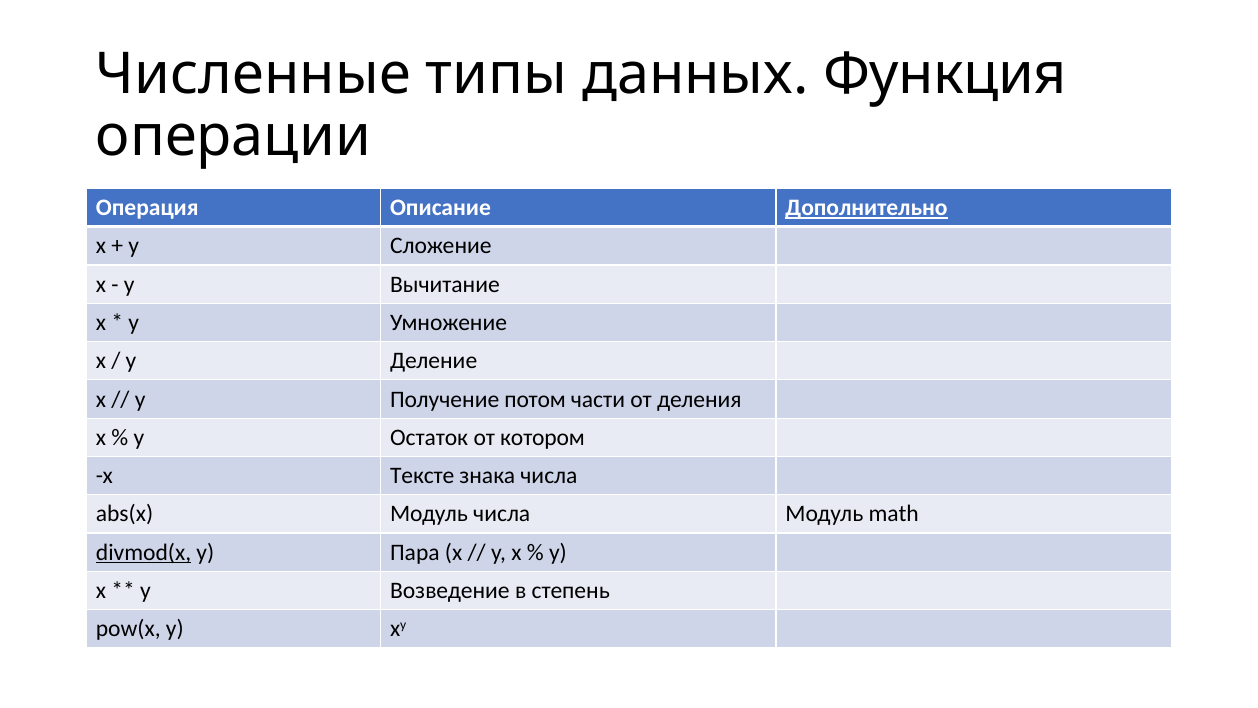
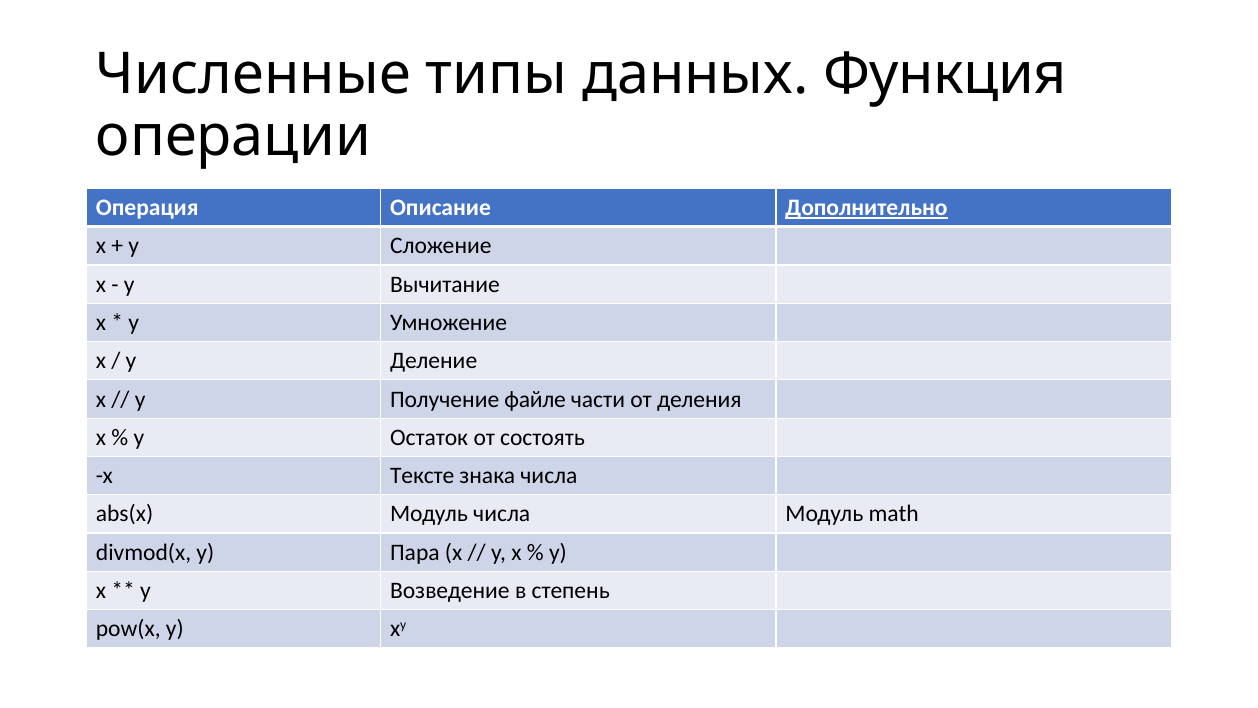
потом: потом -> файле (535, 399)
котором: котором -> состоять (543, 437)
divmod(x underline: present -> none (144, 552)
